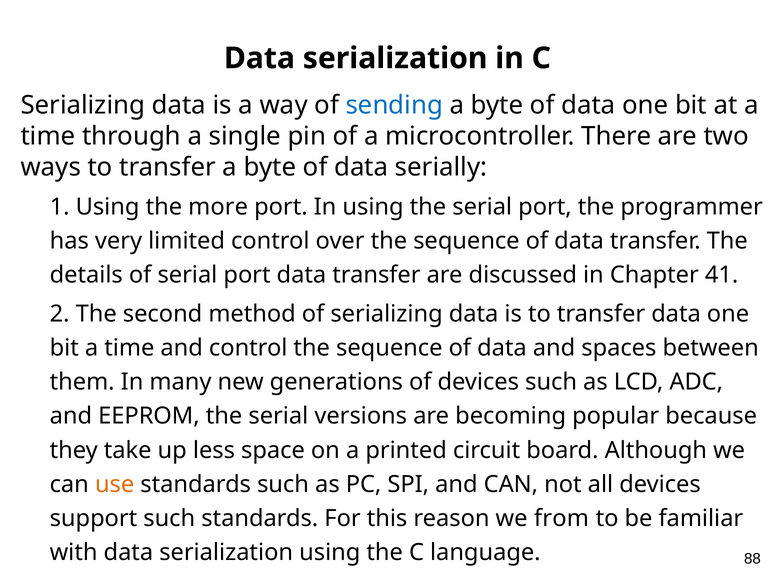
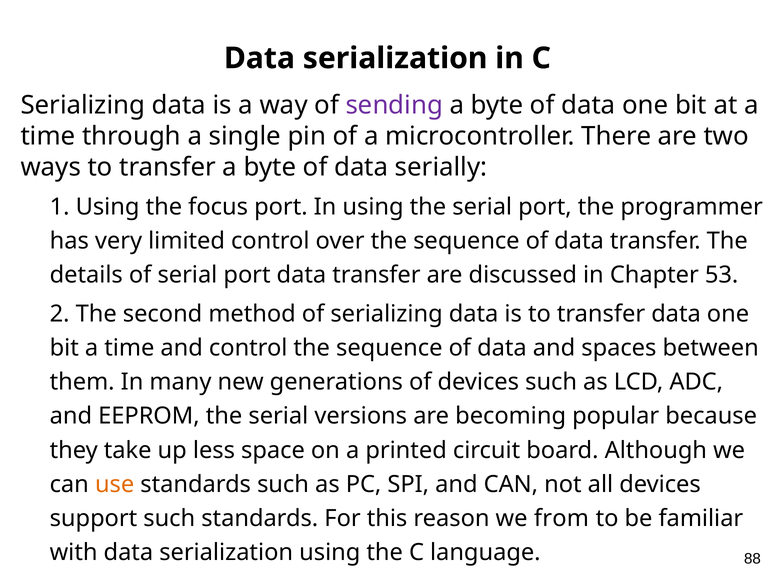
sending colour: blue -> purple (394, 105)
more: more -> focus (218, 207)
41: 41 -> 53 (722, 275)
